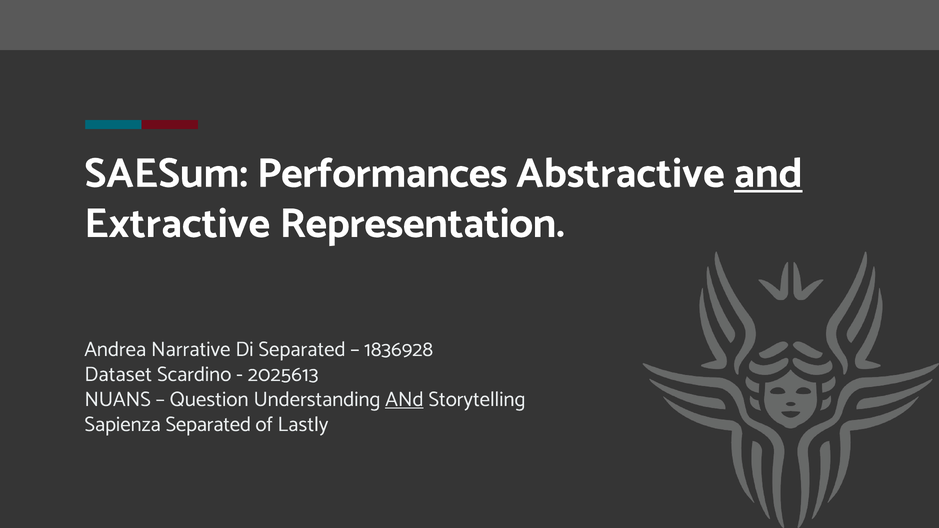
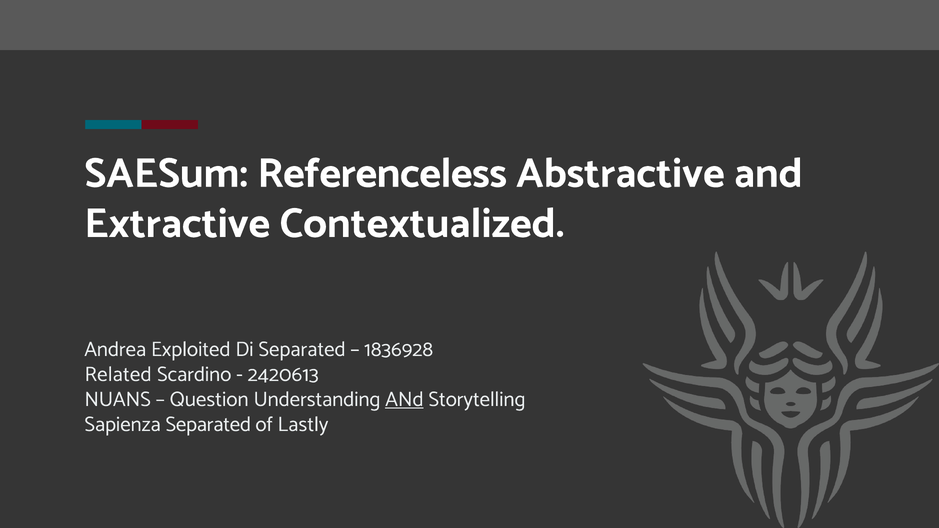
Performances: Performances -> Referenceless (382, 173)
and underline: present -> none (768, 173)
Representation: Representation -> Contextualized (422, 223)
Narrative: Narrative -> Exploited (191, 349)
Dataset: Dataset -> Related (118, 374)
2025613: 2025613 -> 2420613 (283, 374)
